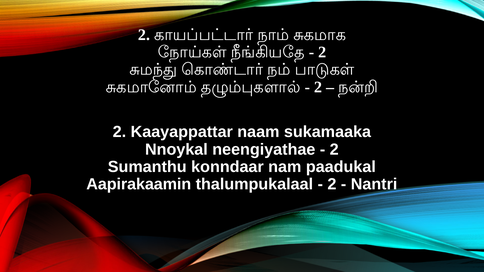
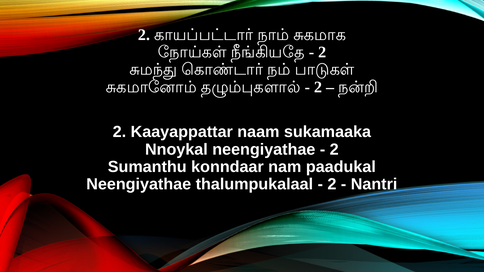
Aapirakaamin: Aapirakaamin -> Neengiyathae (139, 184)
